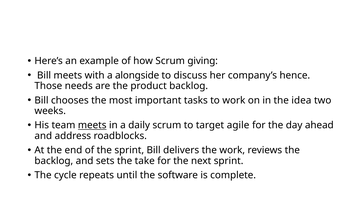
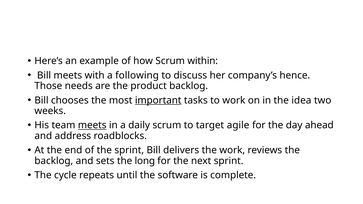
giving: giving -> within (203, 61)
alongside: alongside -> following (137, 75)
important underline: none -> present (158, 100)
take: take -> long (145, 161)
